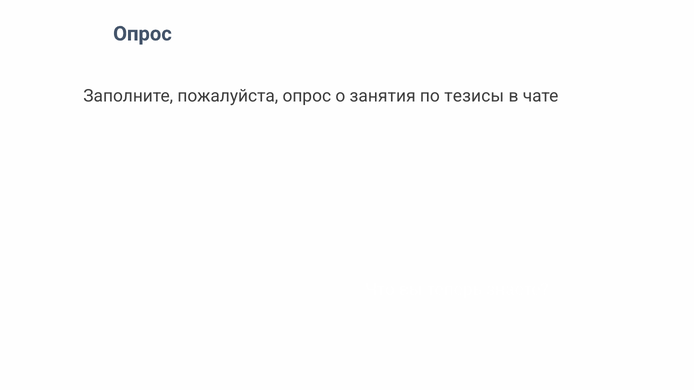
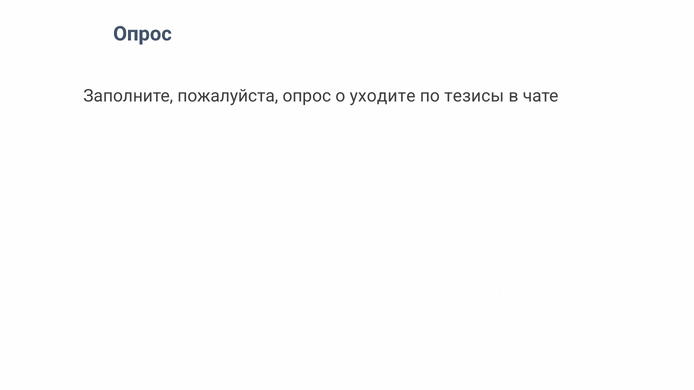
занятия: занятия -> уходите (383, 96)
